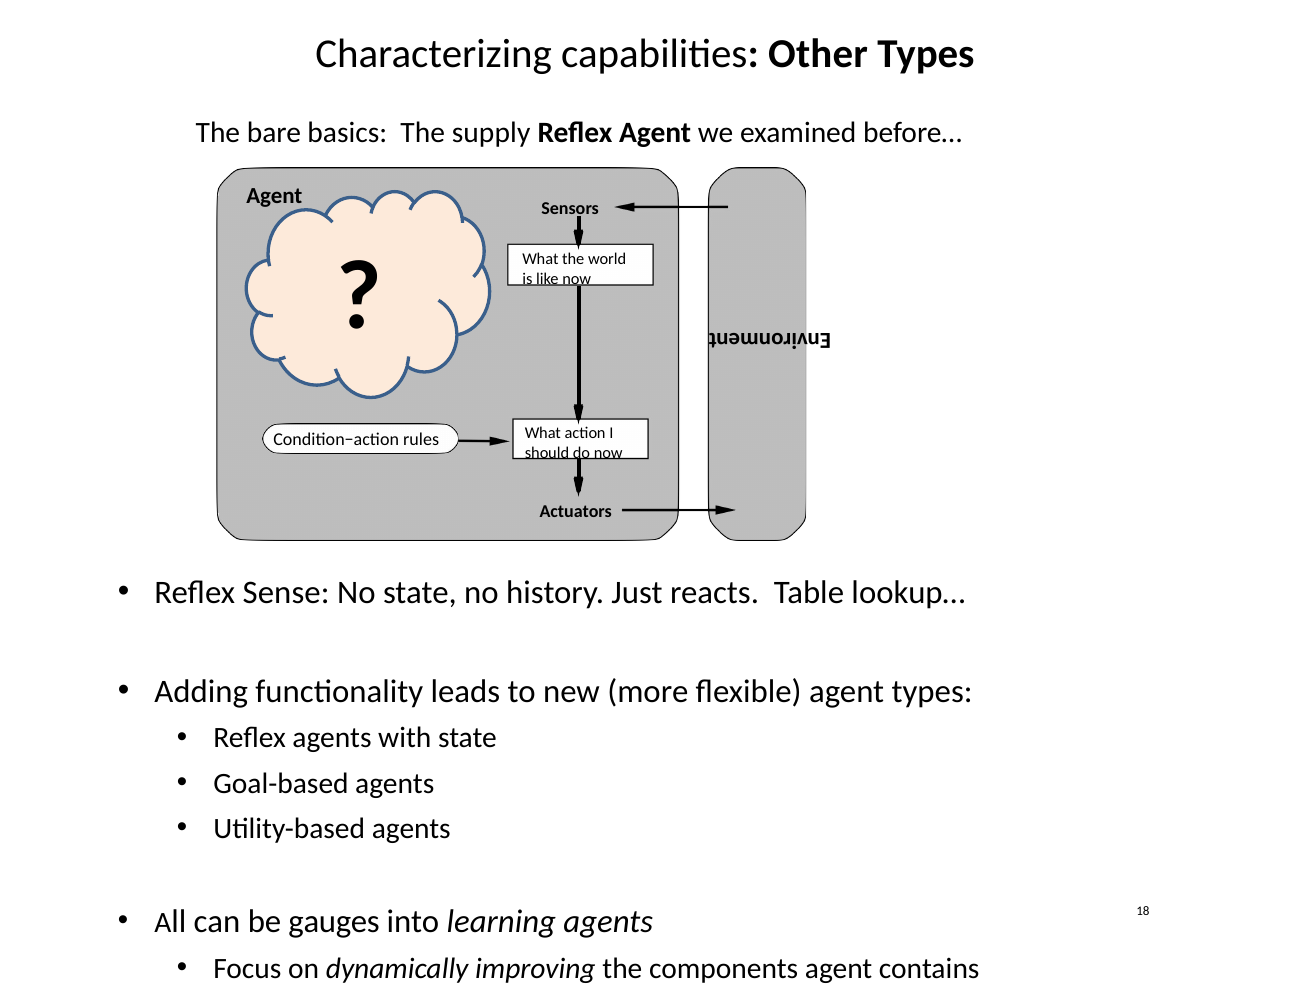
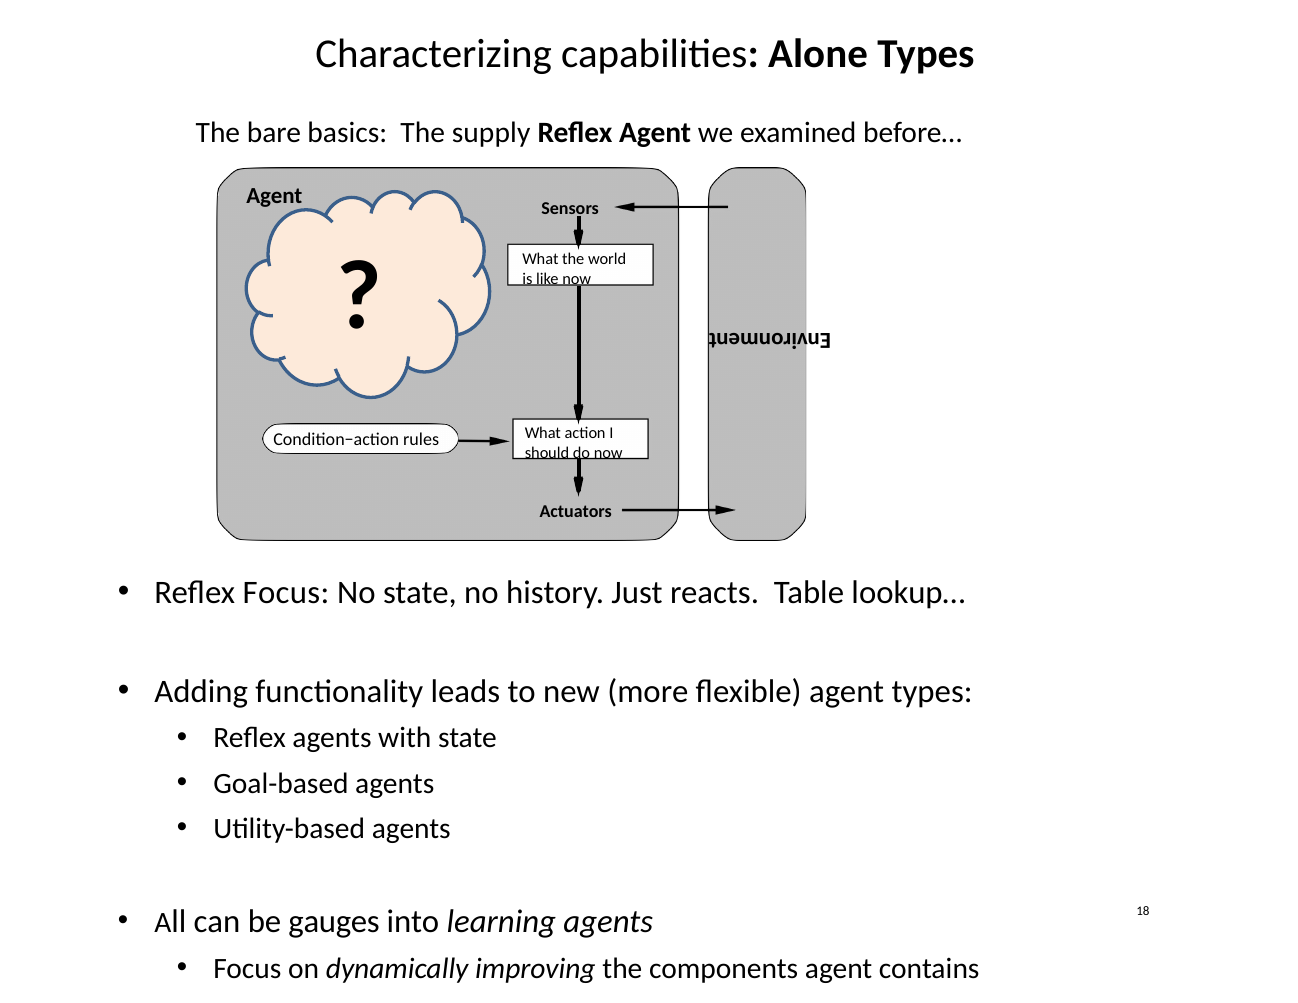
Other: Other -> Alone (818, 54)
Reflex Sense: Sense -> Focus (286, 593)
